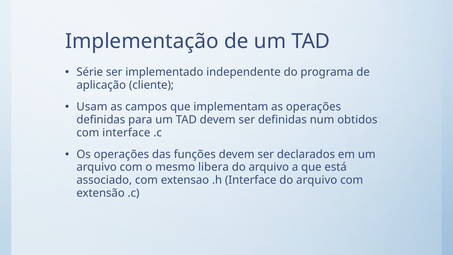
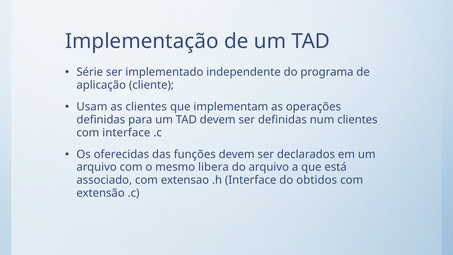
as campos: campos -> clientes (146, 107)
num obtidos: obtidos -> clientes (357, 120)
Os operações: operações -> oferecidas (121, 154)
Interface do arquivo: arquivo -> obtidos (317, 180)
